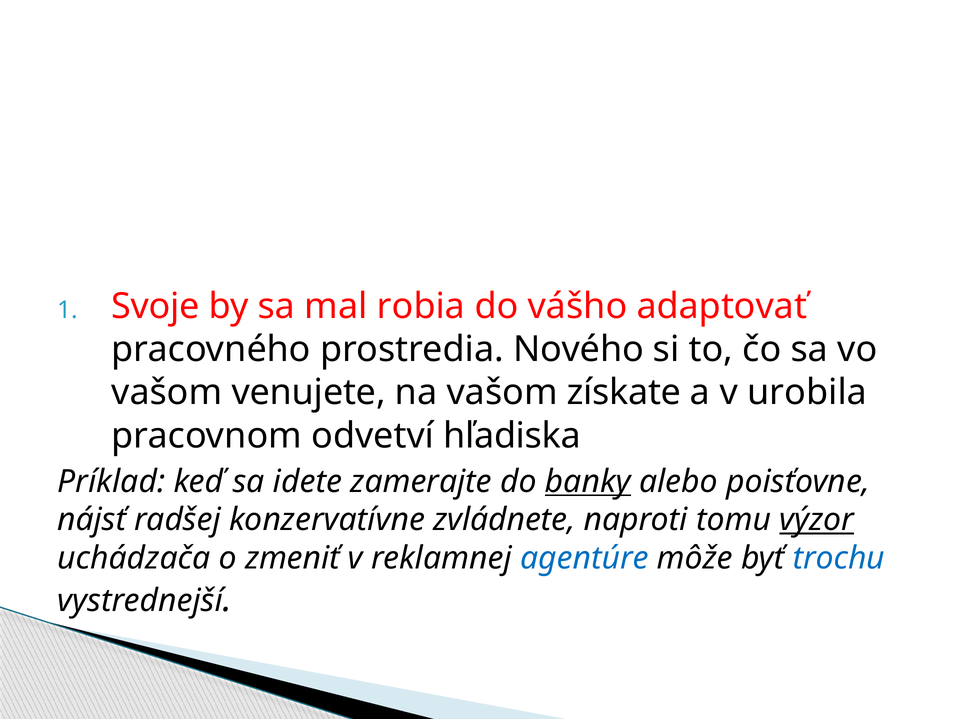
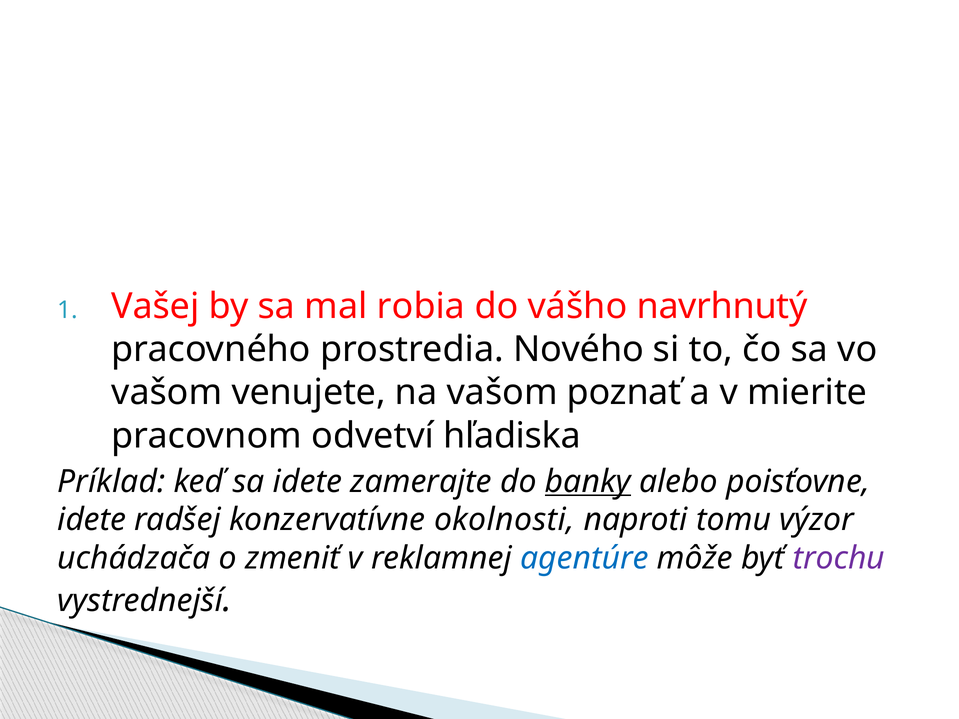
Svoje: Svoje -> Vašej (155, 306)
adaptovať: adaptovať -> navrhnutý (722, 306)
získate: získate -> poznať (624, 393)
urobila: urobila -> mierite (807, 393)
nájsť: nájsť -> idete (92, 520)
zvládnete: zvládnete -> okolnosti (504, 520)
výzor underline: present -> none (817, 520)
trochu colour: blue -> purple (839, 558)
